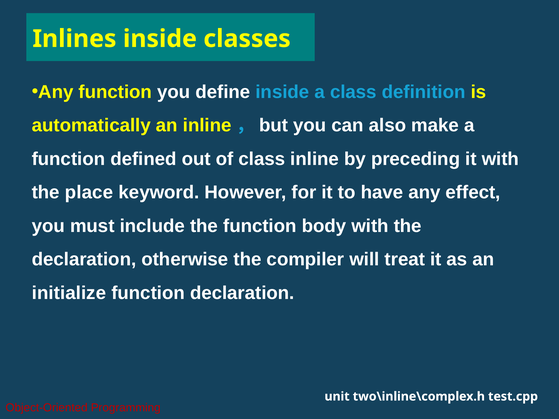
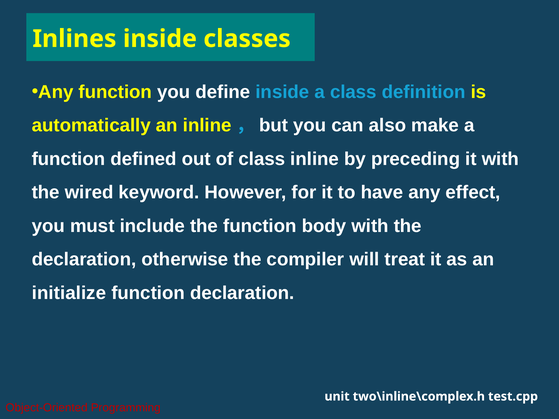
place: place -> wired (89, 193)
